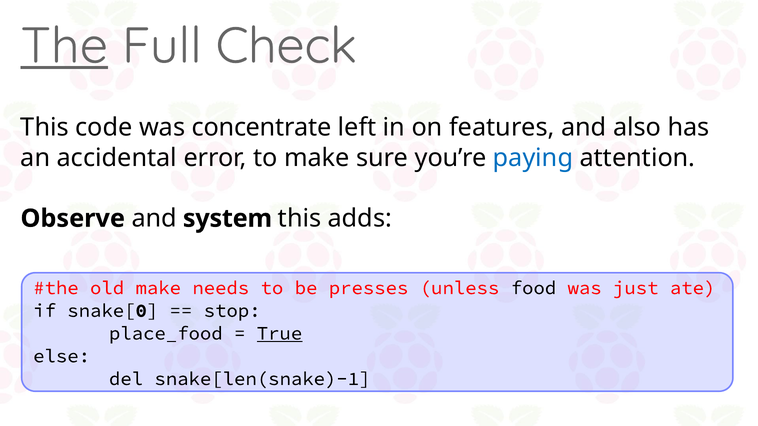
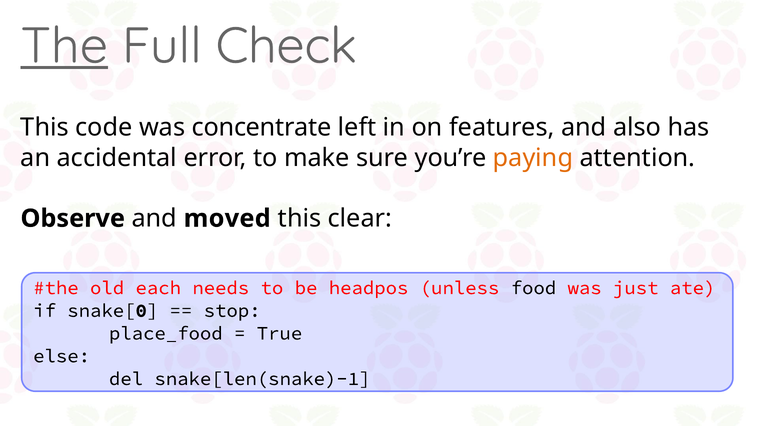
paying colour: blue -> orange (533, 158)
system: system -> moved (227, 219)
adds: adds -> clear (360, 219)
old make: make -> each (158, 288)
presses: presses -> headpos (369, 288)
True underline: present -> none (280, 334)
